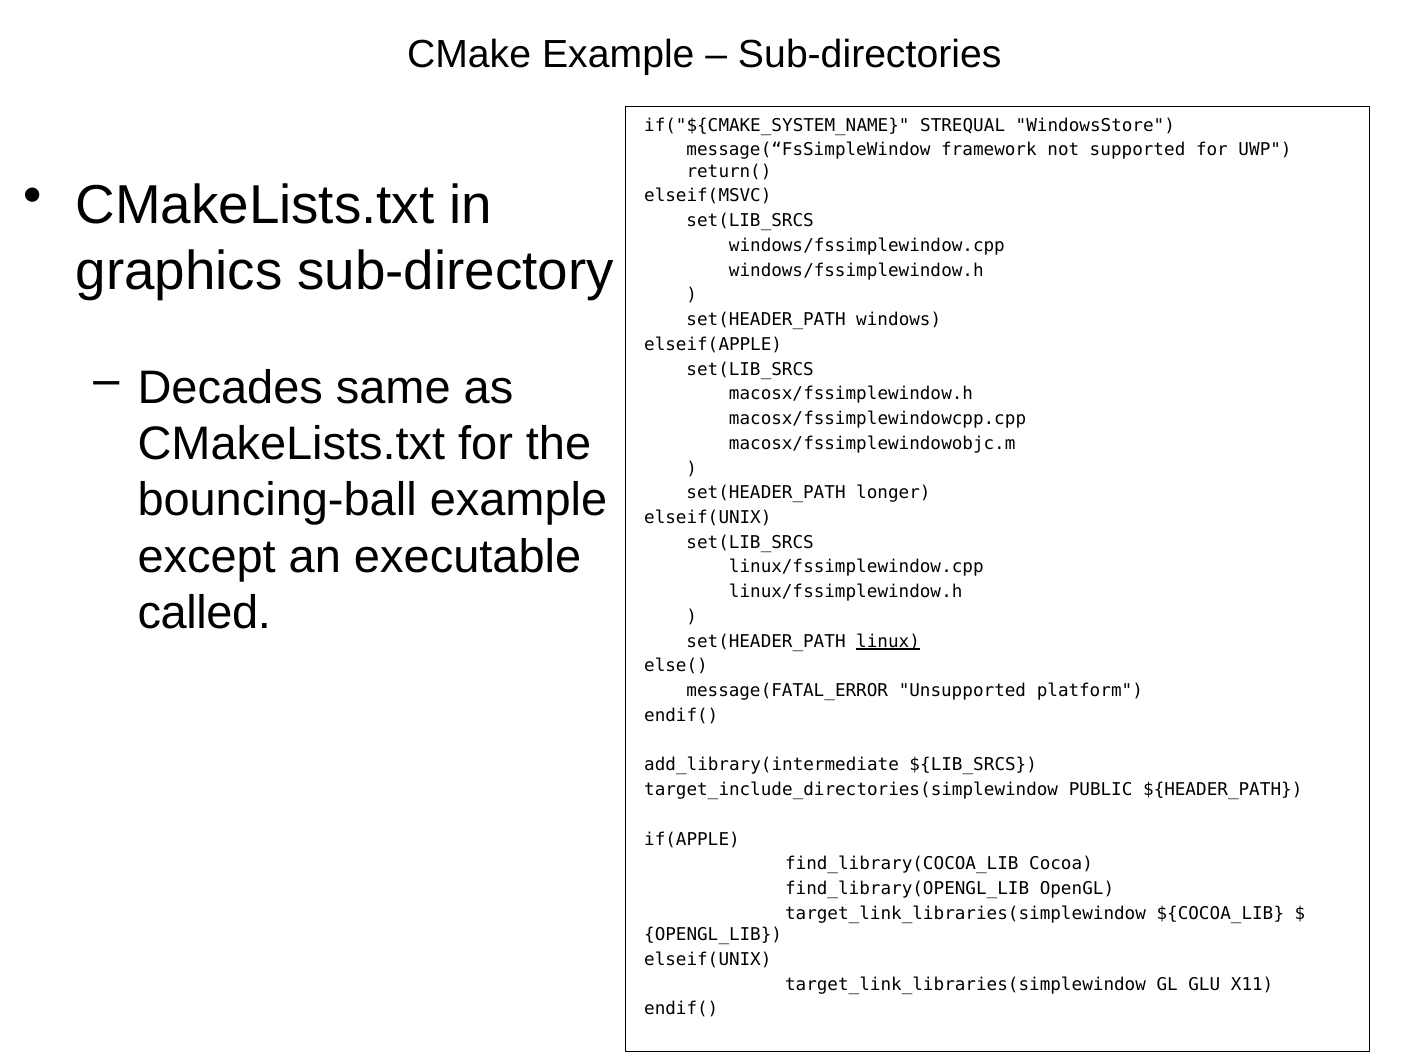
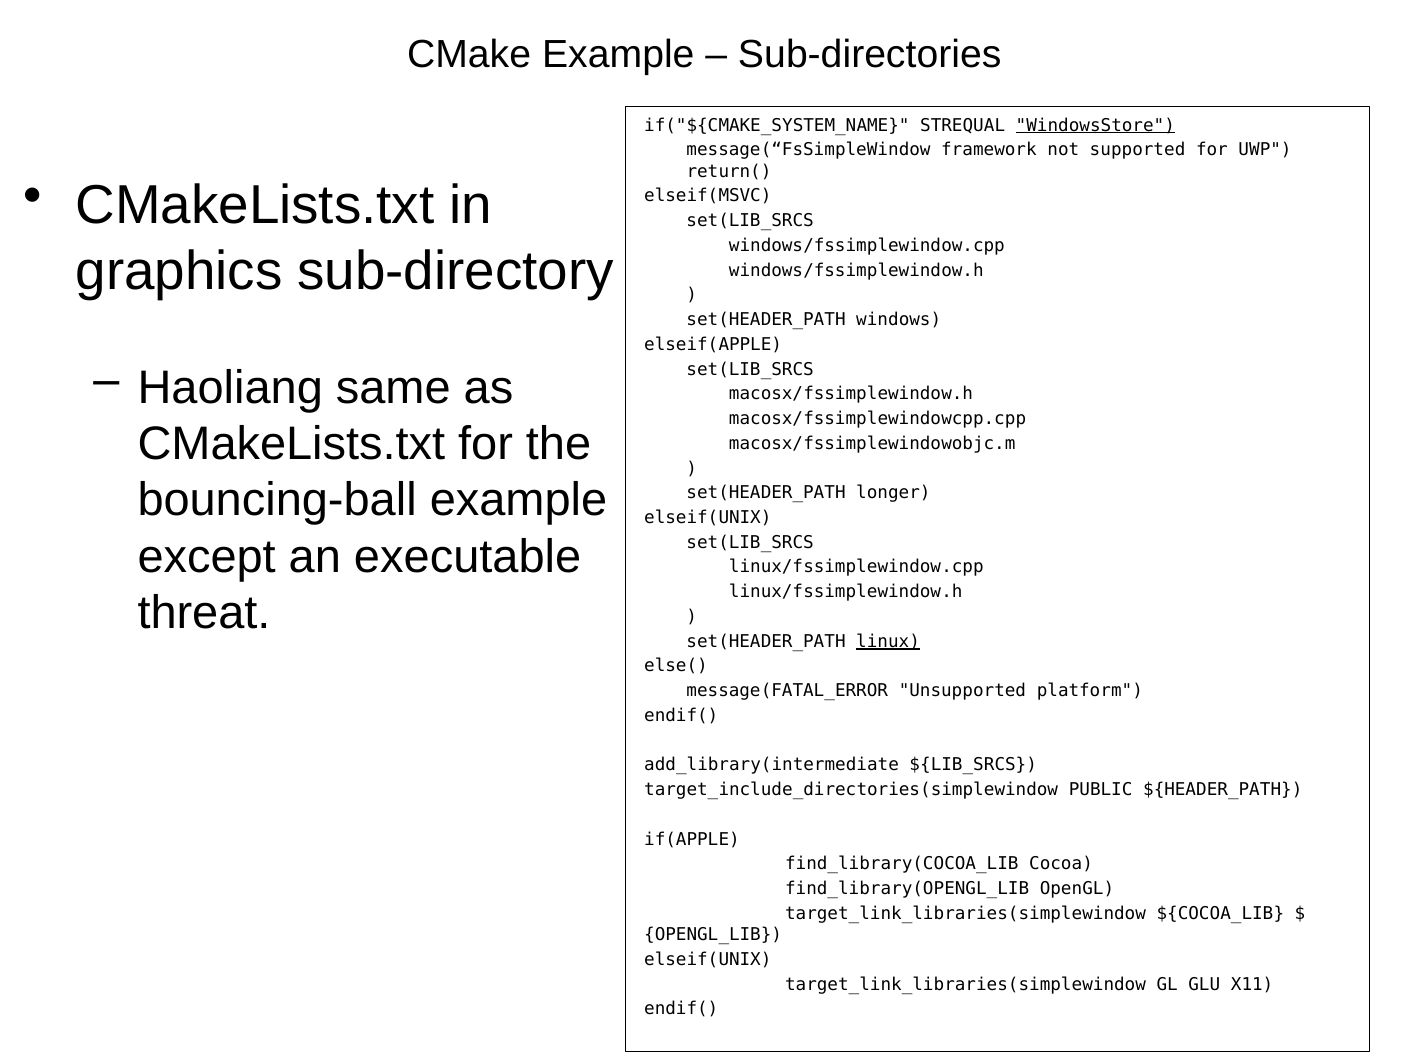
WindowsStore underline: none -> present (1095, 125)
Decades: Decades -> Haoliang (230, 388)
called: called -> threat (204, 613)
